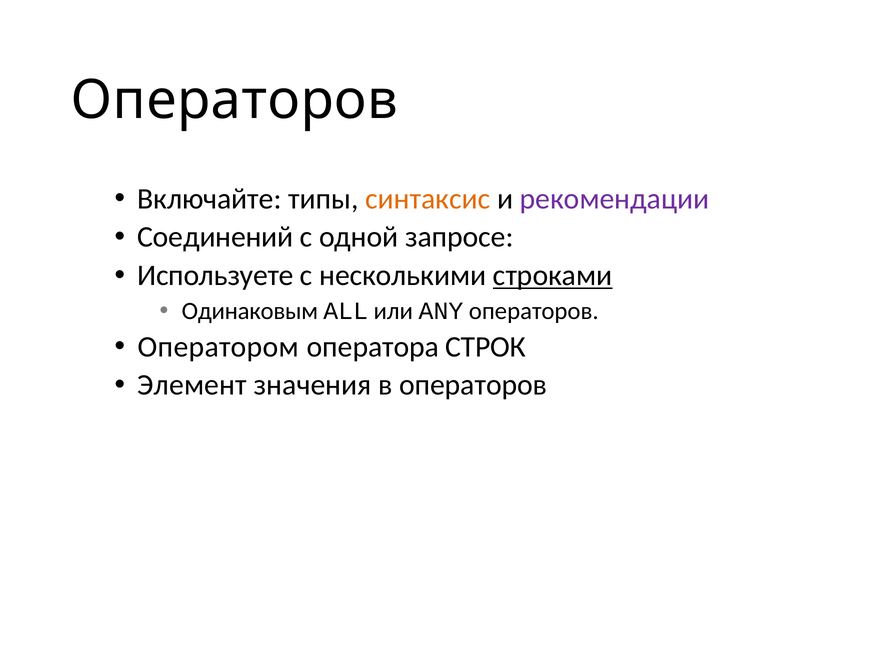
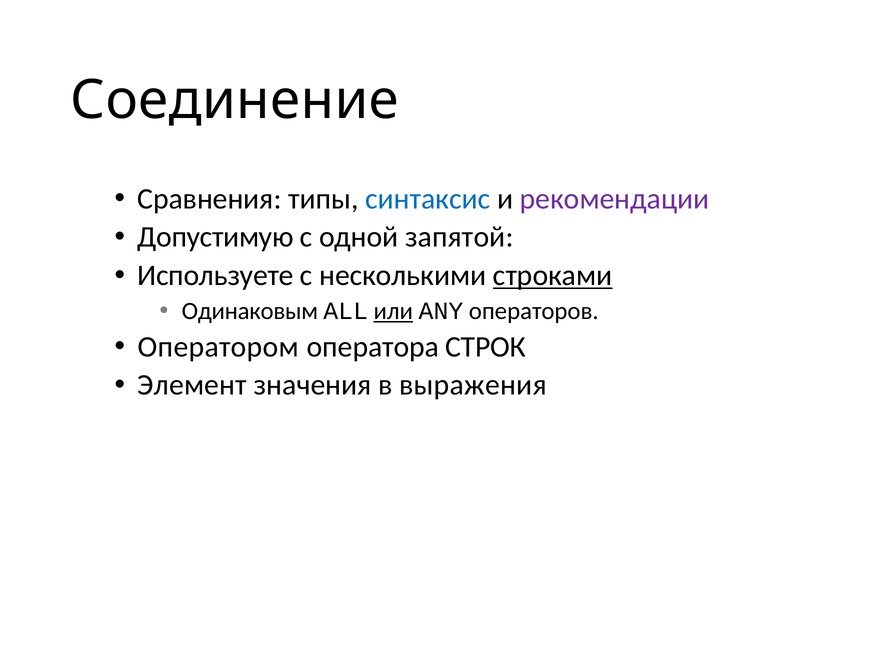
Операторов: Операторов -> Соединение (235, 100)
Включайте: Включайте -> Сравнения (209, 199)
синтаксис colour: orange -> blue (428, 199)
Соединений: Соединений -> Допустимую (215, 237)
запросе: запросе -> запятой (459, 237)
или underline: none -> present (393, 311)
в операторов: операторов -> выражения (473, 385)
